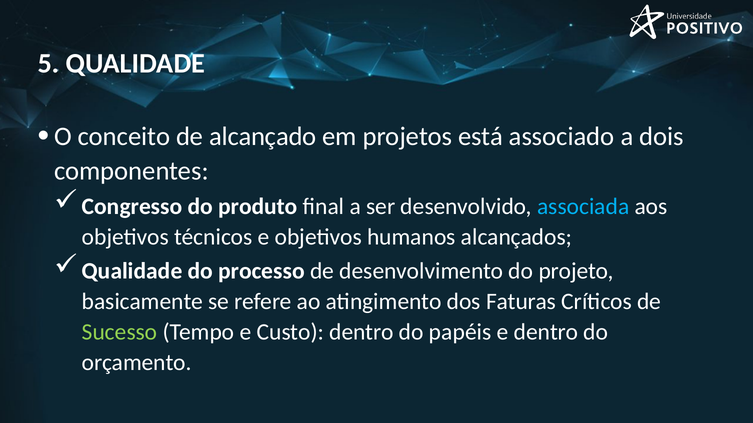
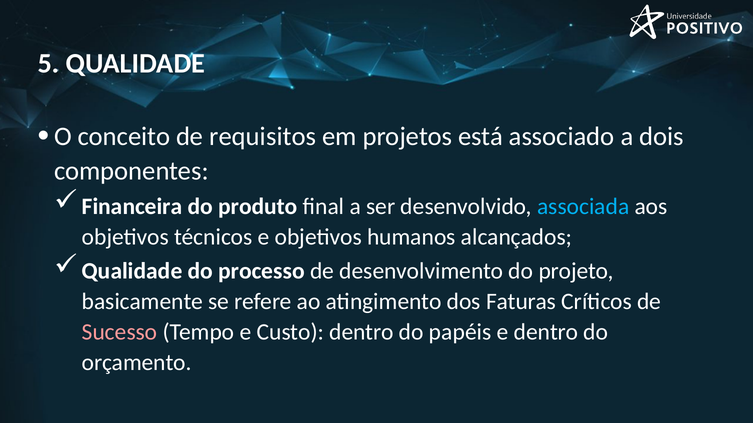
alcançado: alcançado -> requisitos (263, 137)
Congresso: Congresso -> Financeira (132, 207)
Sucesso colour: light green -> pink (120, 332)
